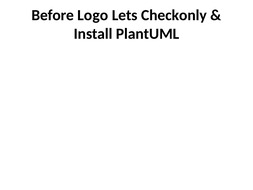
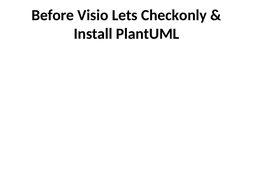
Logo: Logo -> Visio (93, 15)
